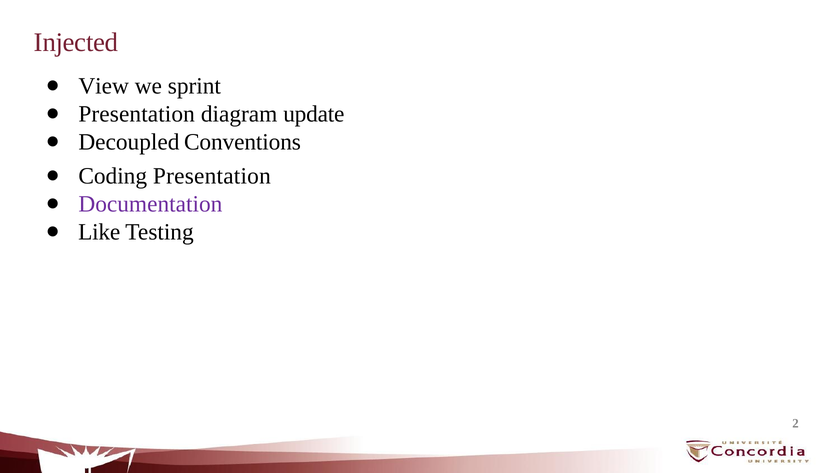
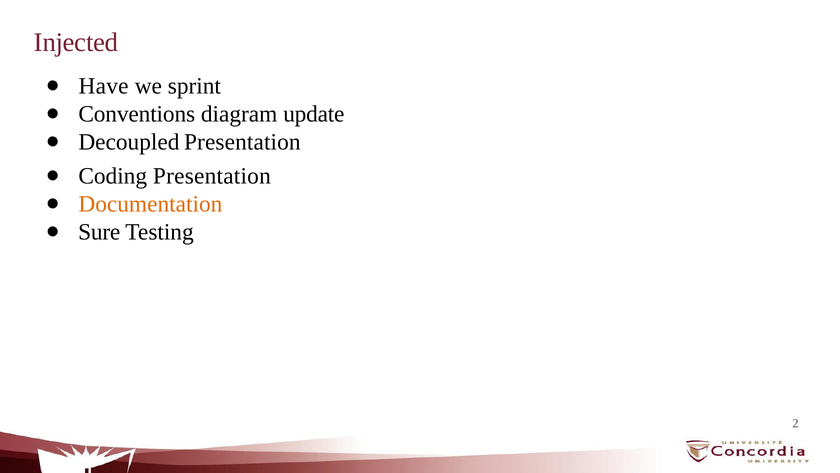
View: View -> Have (104, 86)
Presentation: Presentation -> Conventions (137, 114)
Decoupled Conventions: Conventions -> Presentation (242, 142)
Documentation colour: purple -> orange (150, 204)
Like: Like -> Sure (99, 232)
